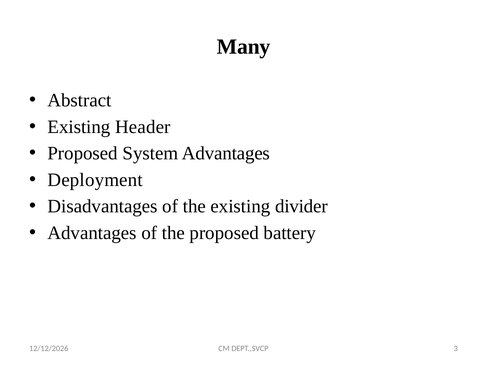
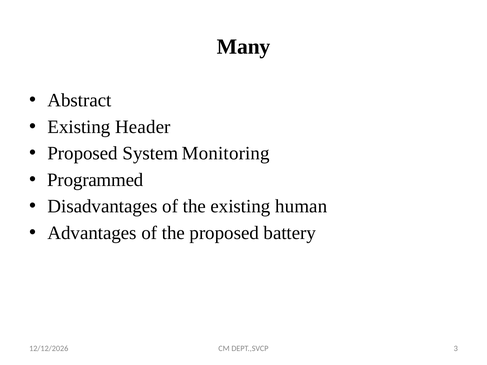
System Advantages: Advantages -> Monitoring (226, 153)
Deployment: Deployment -> Programmed (95, 180)
divider: divider -> human (301, 206)
